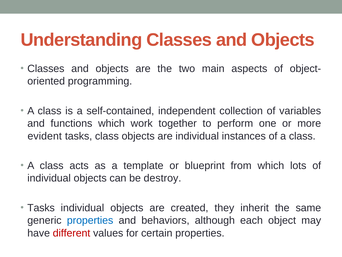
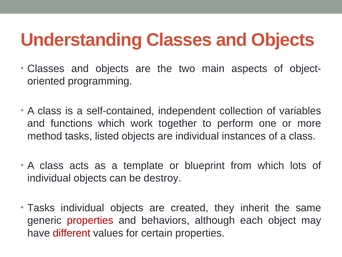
evident: evident -> method (45, 136)
tasks class: class -> listed (107, 136)
properties colour: blue -> red (90, 220)
